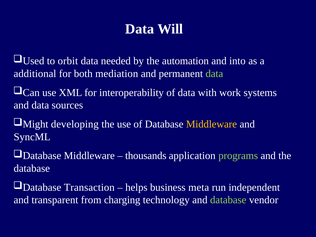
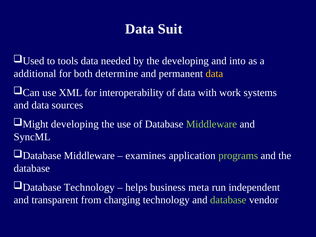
Will: Will -> Suit (170, 29)
orbit: orbit -> tools (68, 61)
the automation: automation -> developing (185, 61)
mediation: mediation -> determine (117, 74)
data colour: light green -> yellow (214, 74)
Middleware colour: yellow -> light green (211, 124)
thousands: thousands -> examines (146, 156)
Transaction: Transaction -> Technology (89, 187)
